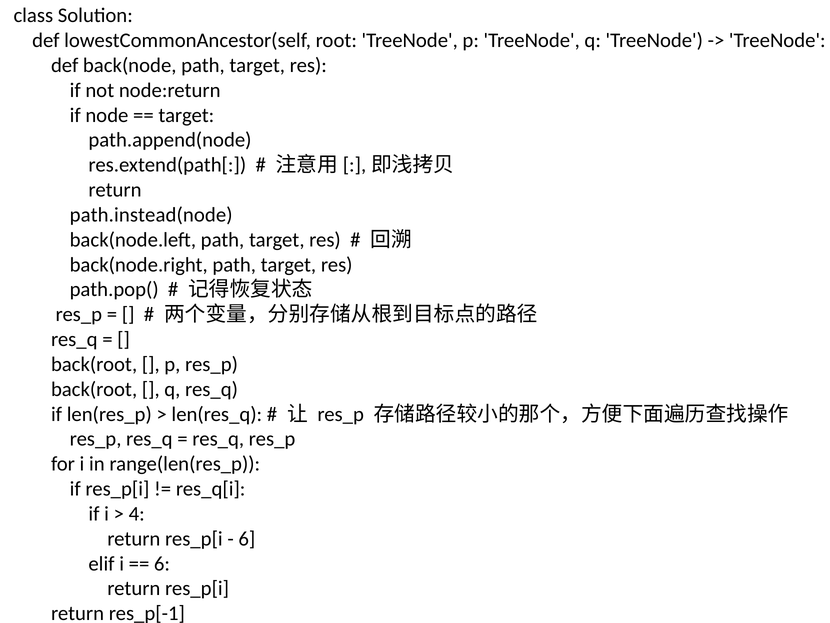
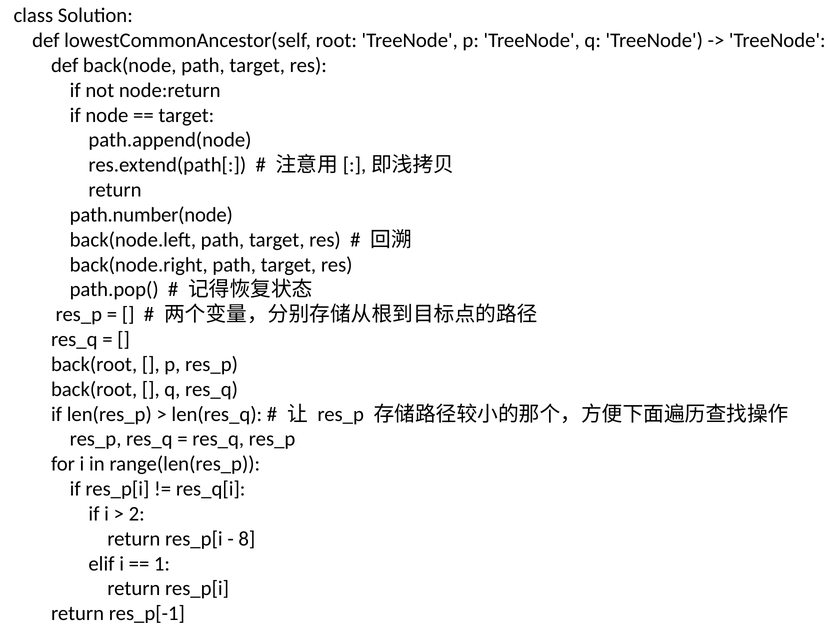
path.instead(node: path.instead(node -> path.number(node (151, 215)
4: 4 -> 2 (137, 513)
6: 6 -> 8 (247, 538)
6: 6 -> 1 (162, 563)
